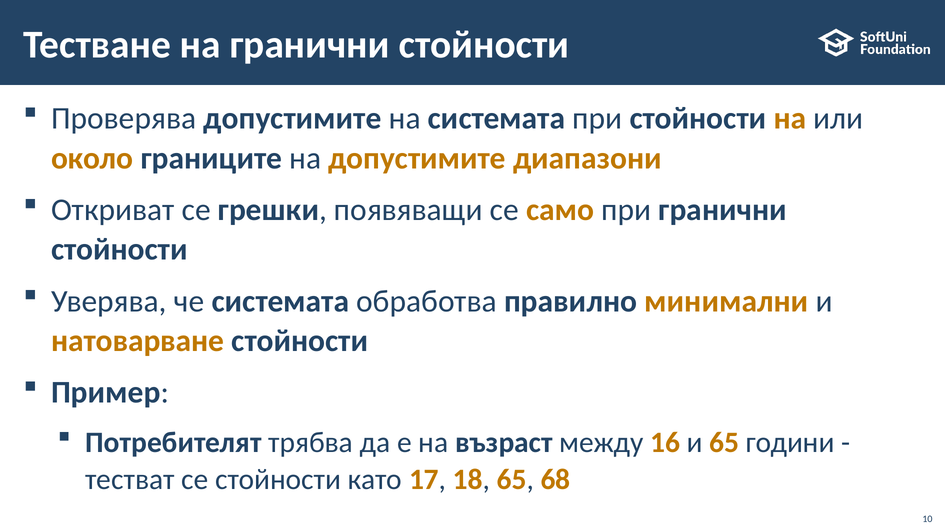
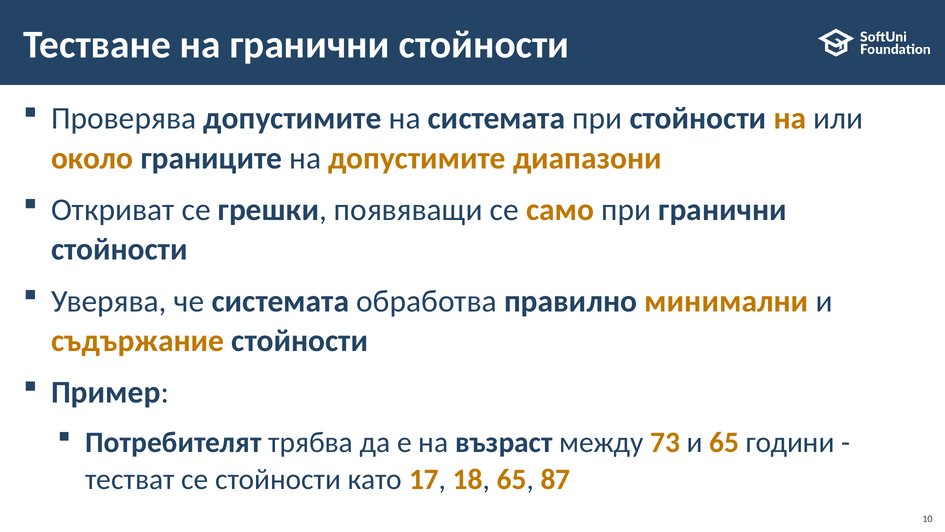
натоварване: натоварване -> съдържание (138, 341)
16: 16 -> 73 (665, 442)
68: 68 -> 87 (555, 479)
